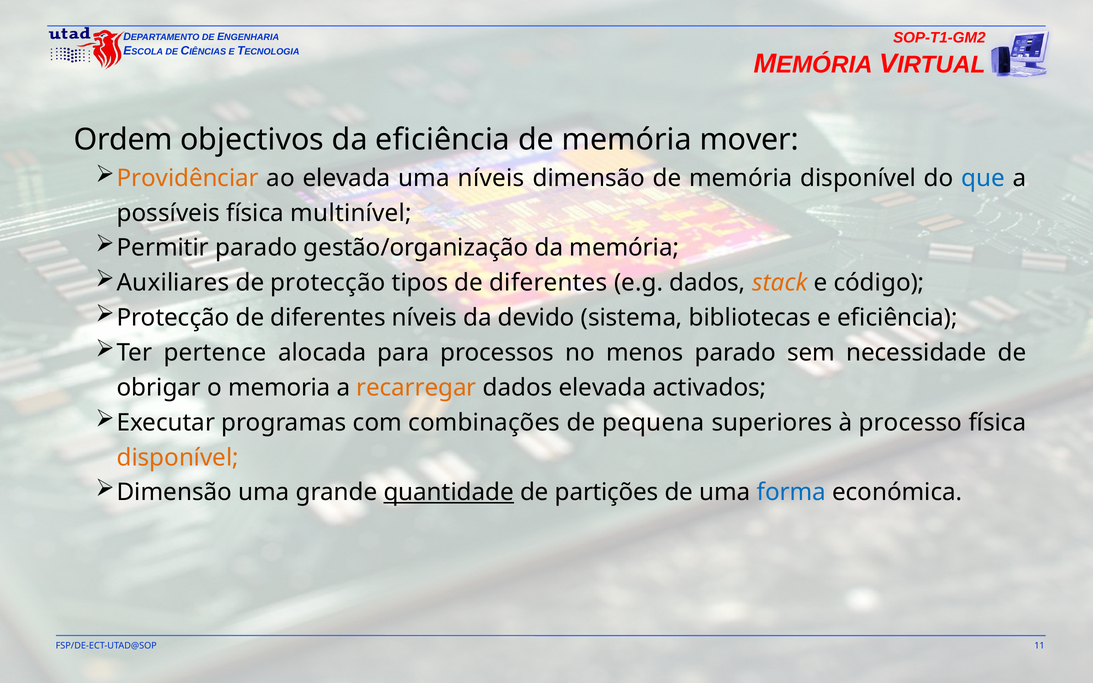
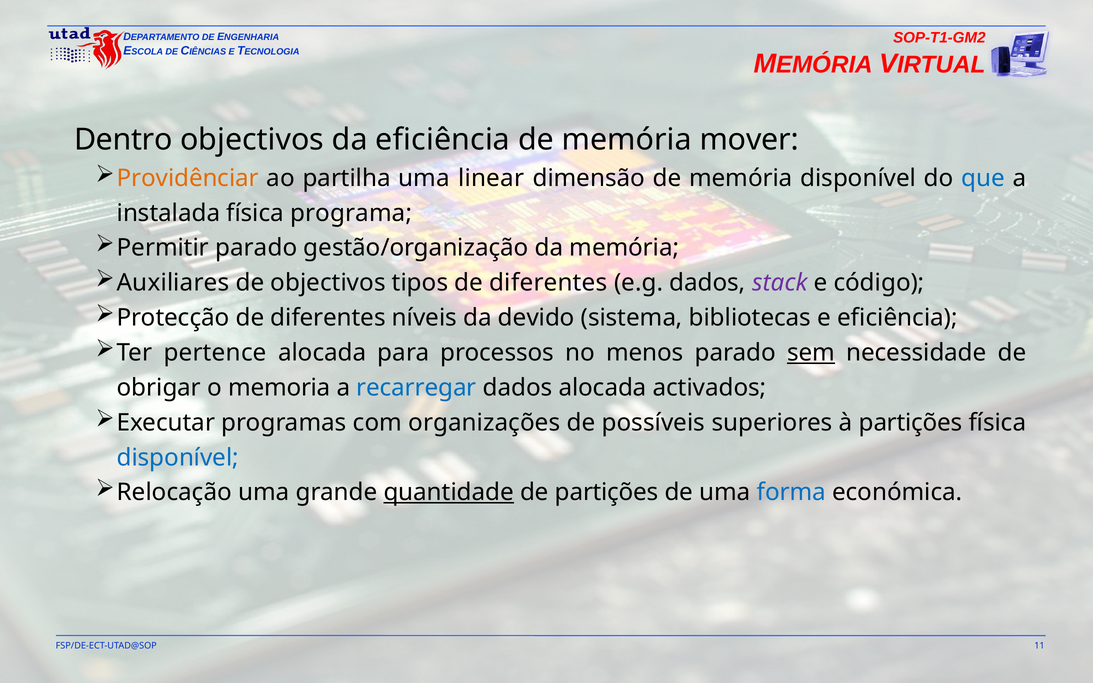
Ordem: Ordem -> Dentro (123, 140)
ao elevada: elevada -> partilha (347, 178)
uma níveis: níveis -> linear (491, 178)
possíveis: possíveis -> instalada (168, 213)
multinível: multinível -> programa (351, 213)
de protecção: protecção -> objectivos (328, 283)
stack colour: orange -> purple (780, 283)
sem underline: none -> present (811, 353)
recarregar colour: orange -> blue (416, 388)
dados elevada: elevada -> alocada (603, 388)
combinações: combinações -> organizações (484, 423)
pequena: pequena -> possíveis (653, 423)
à processo: processo -> partições (911, 423)
disponível colour: orange -> blue (178, 458)
Dimensão: Dimensão -> Relocação (174, 493)
